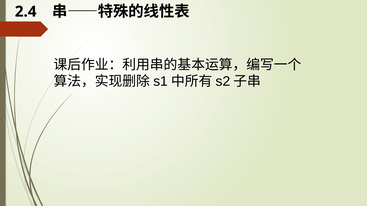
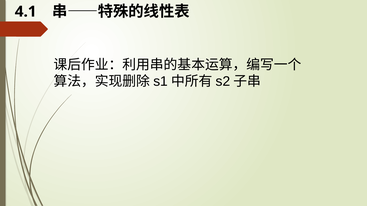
2.4: 2.4 -> 4.1 (26, 12)
